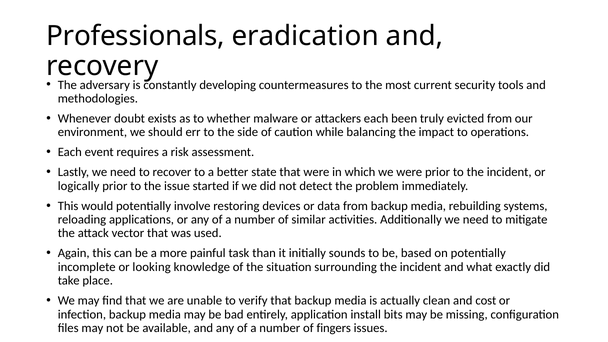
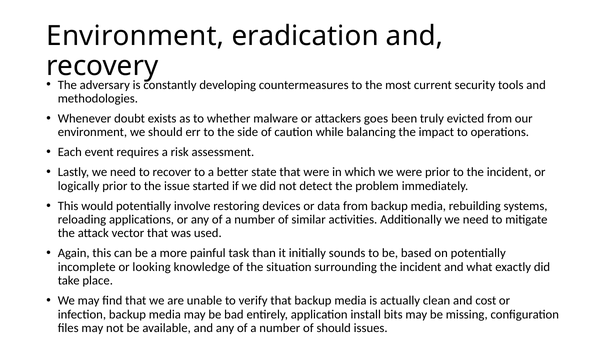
Professionals: Professionals -> Environment (135, 36)
attackers each: each -> goes (376, 119)
of fingers: fingers -> should (334, 328)
